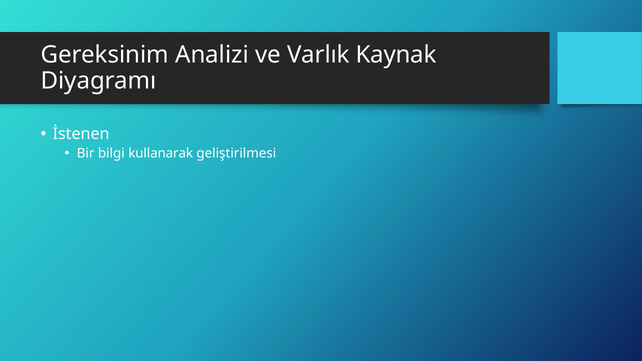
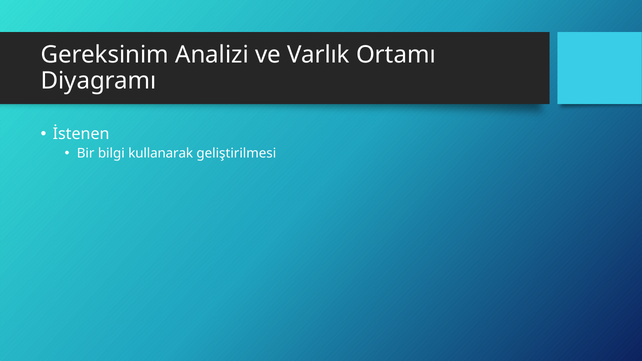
Kaynak: Kaynak -> Ortamı (396, 55)
